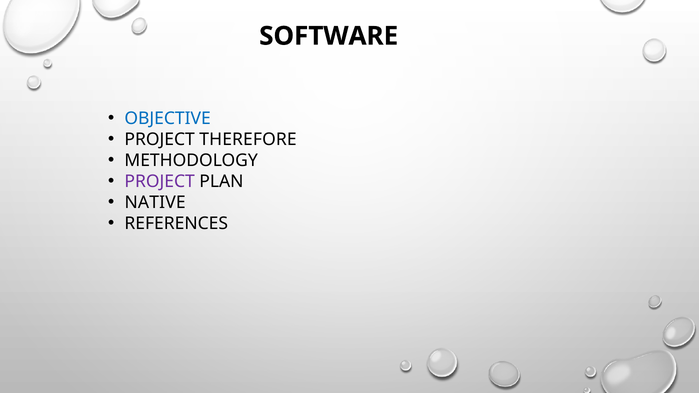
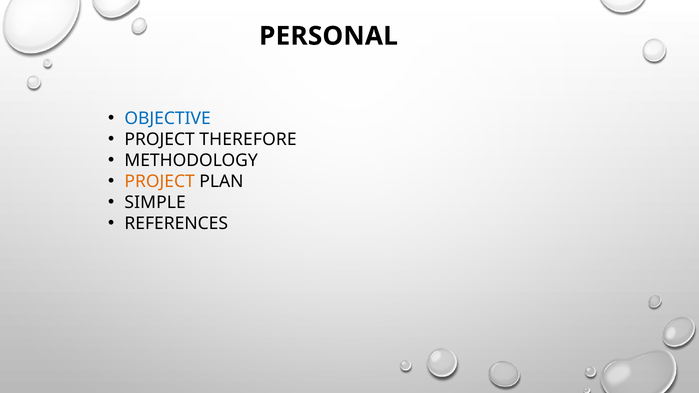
SOFTWARE: SOFTWARE -> PERSONAL (328, 36)
PROJECT colour: purple -> orange (160, 181)
NATIVE: NATIVE -> SIMPLE (155, 202)
